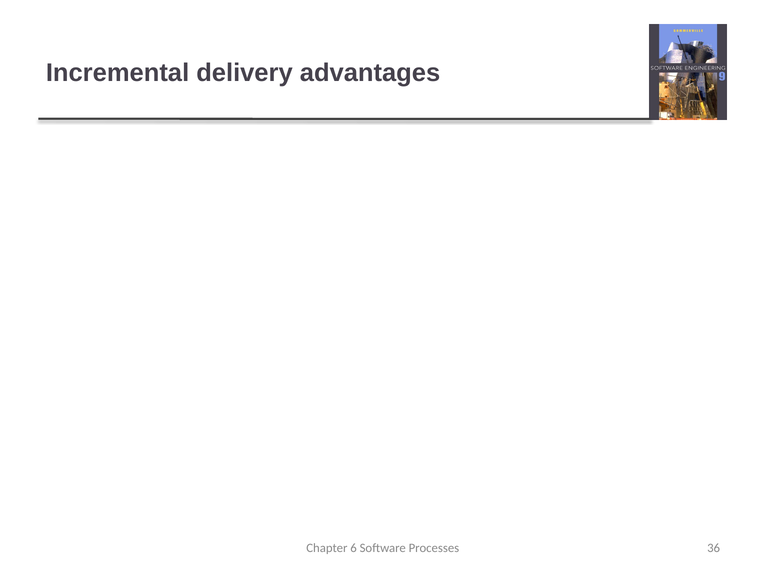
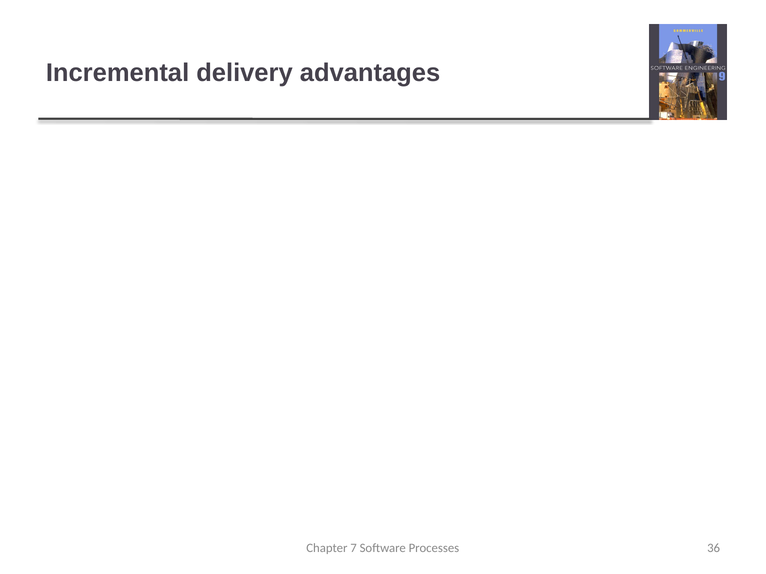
6: 6 -> 7 (354, 549)
